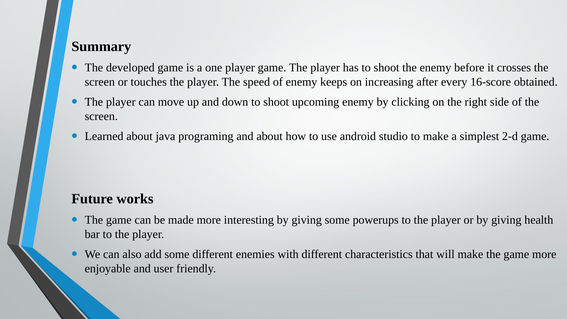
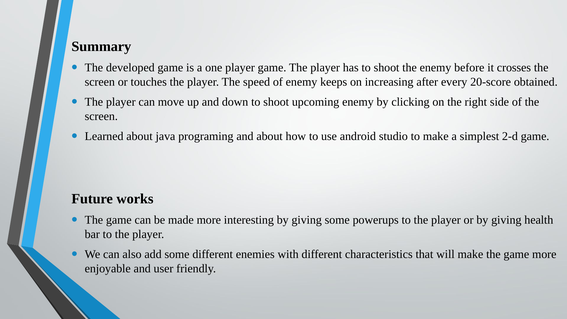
16-score: 16-score -> 20-score (491, 82)
